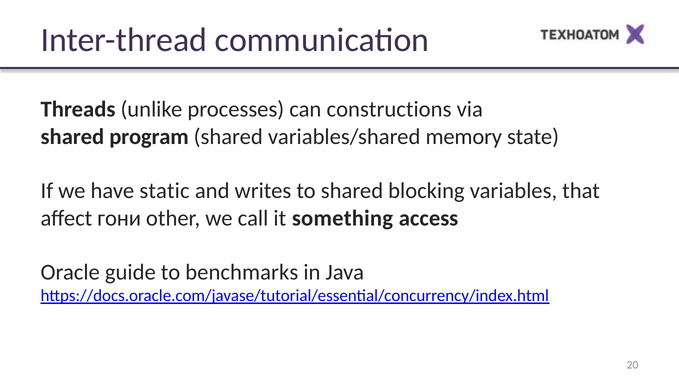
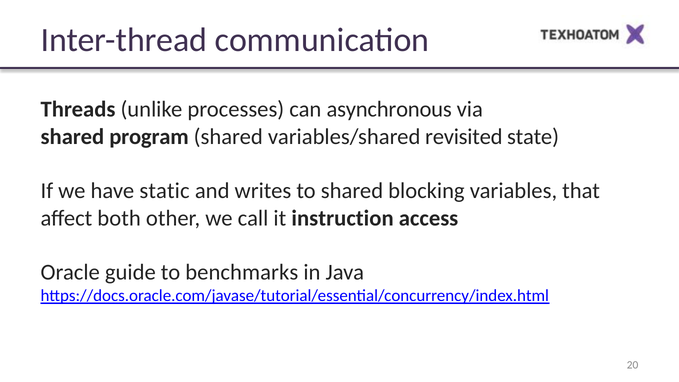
constructions: constructions -> asynchronous (389, 110)
memory: memory -> revisited (464, 137)
гони: гони -> both (119, 218)
something: something -> instruction (343, 218)
